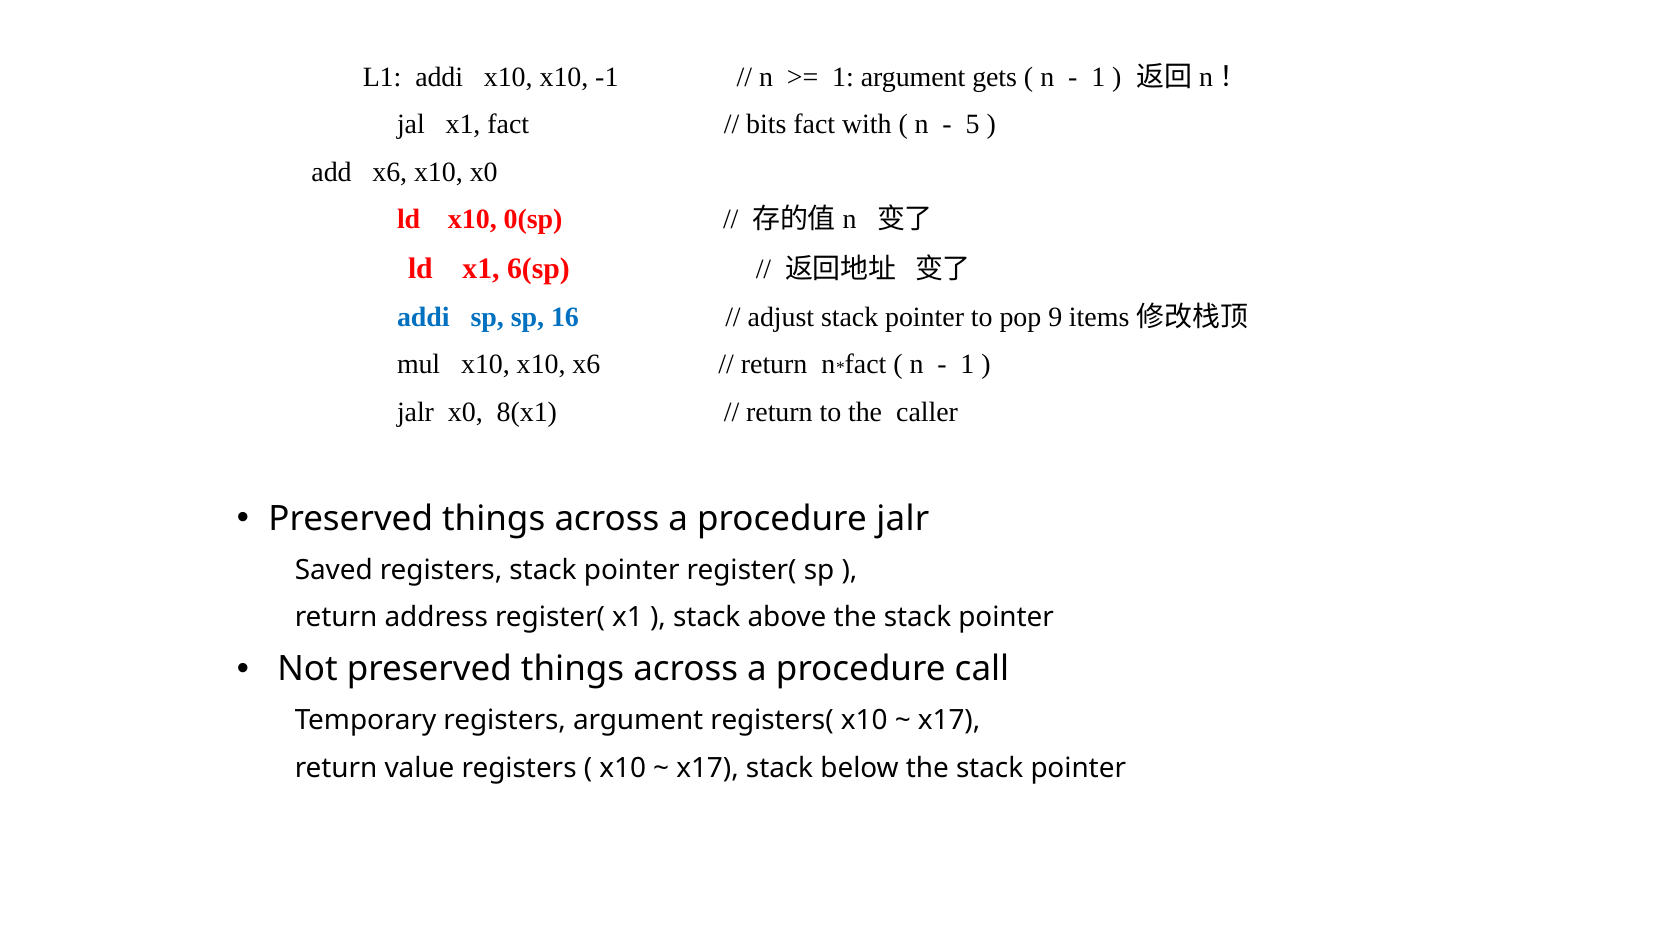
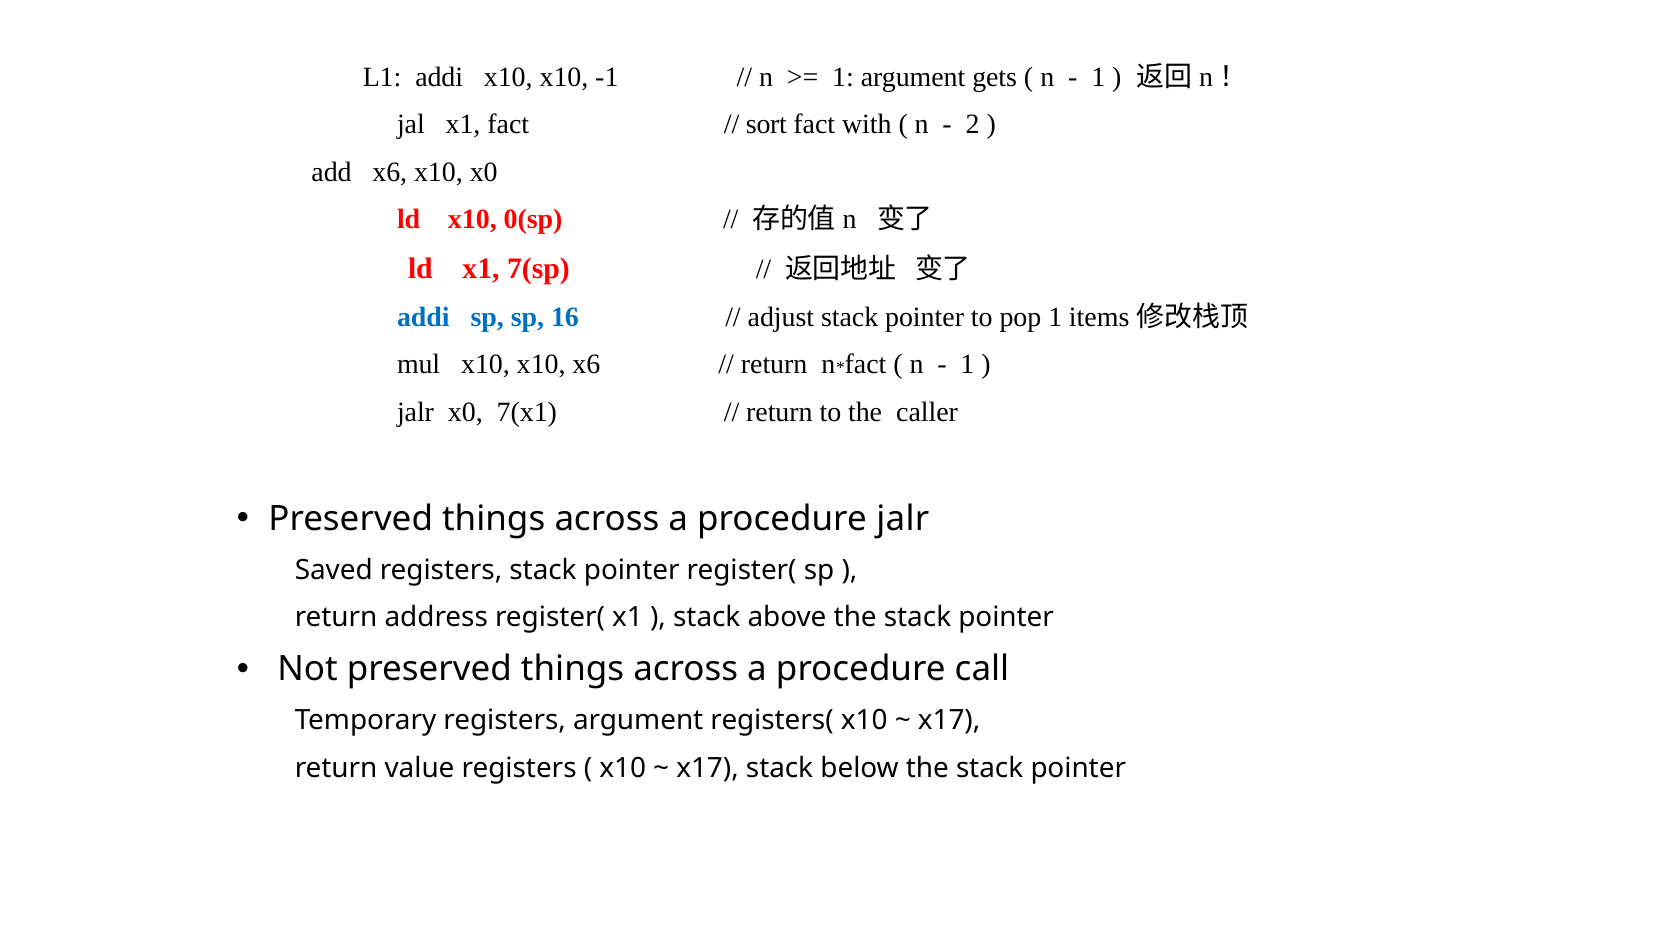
bits: bits -> sort (766, 124)
5: 5 -> 2 (973, 124)
6(sp: 6(sp -> 7(sp (538, 268)
pop 9: 9 -> 1 (1055, 317)
8(x1: 8(x1 -> 7(x1 (527, 412)
